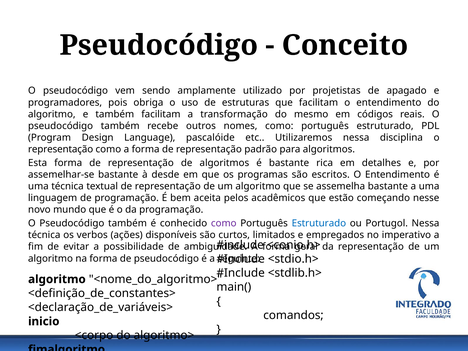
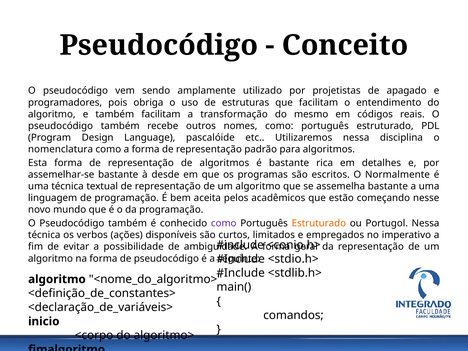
representação: representação -> nomenclatura (61, 149)
escritos O Entendimento: Entendimento -> Normalmente (397, 175)
Estruturado colour: blue -> orange (319, 223)
